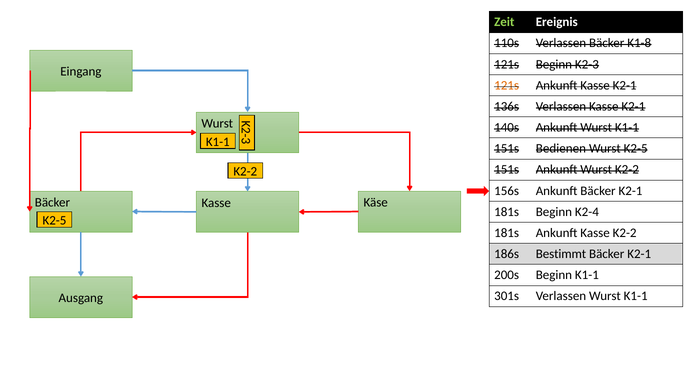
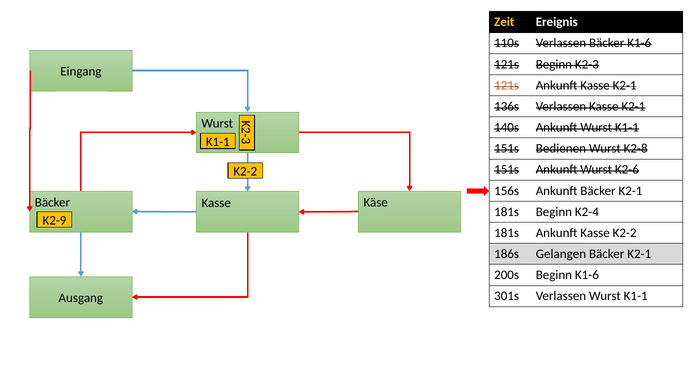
Zeit colour: light green -> yellow (504, 22)
Bäcker K1-8: K1-8 -> K1-6 (639, 43)
Wurst K2-5: K2-5 -> K2-8 (636, 149)
Wurst K2-2: K2-2 -> K2-6 (627, 170)
K2-5: K2-5 -> K2-9 (54, 221)
Bestimmt: Bestimmt -> Gelangen (561, 254)
Beginn K1-1: K1-1 -> K1-6 (587, 275)
